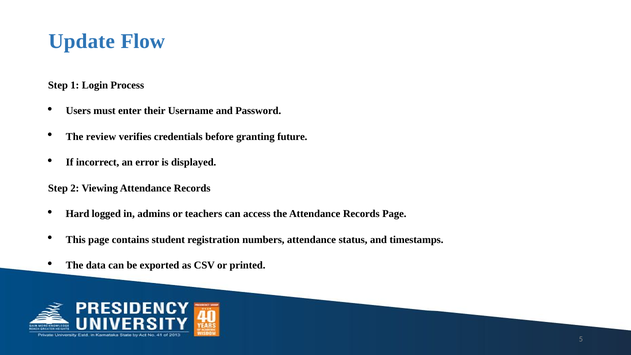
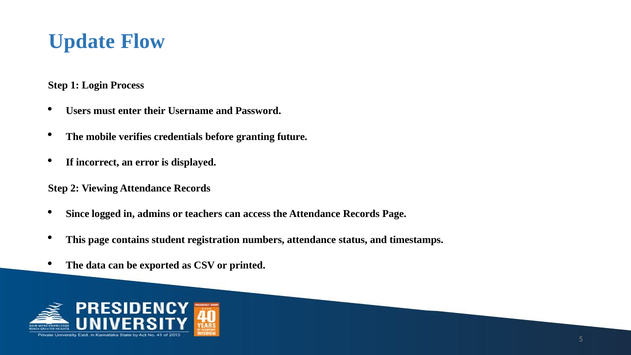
review: review -> mobile (101, 137)
Hard: Hard -> Since (78, 214)
